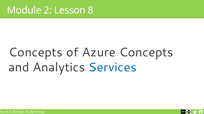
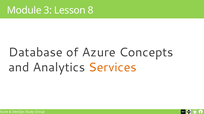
2: 2 -> 3 (48, 10)
Concepts: Concepts -> Database (36, 53)
Services colour: blue -> orange (113, 68)
